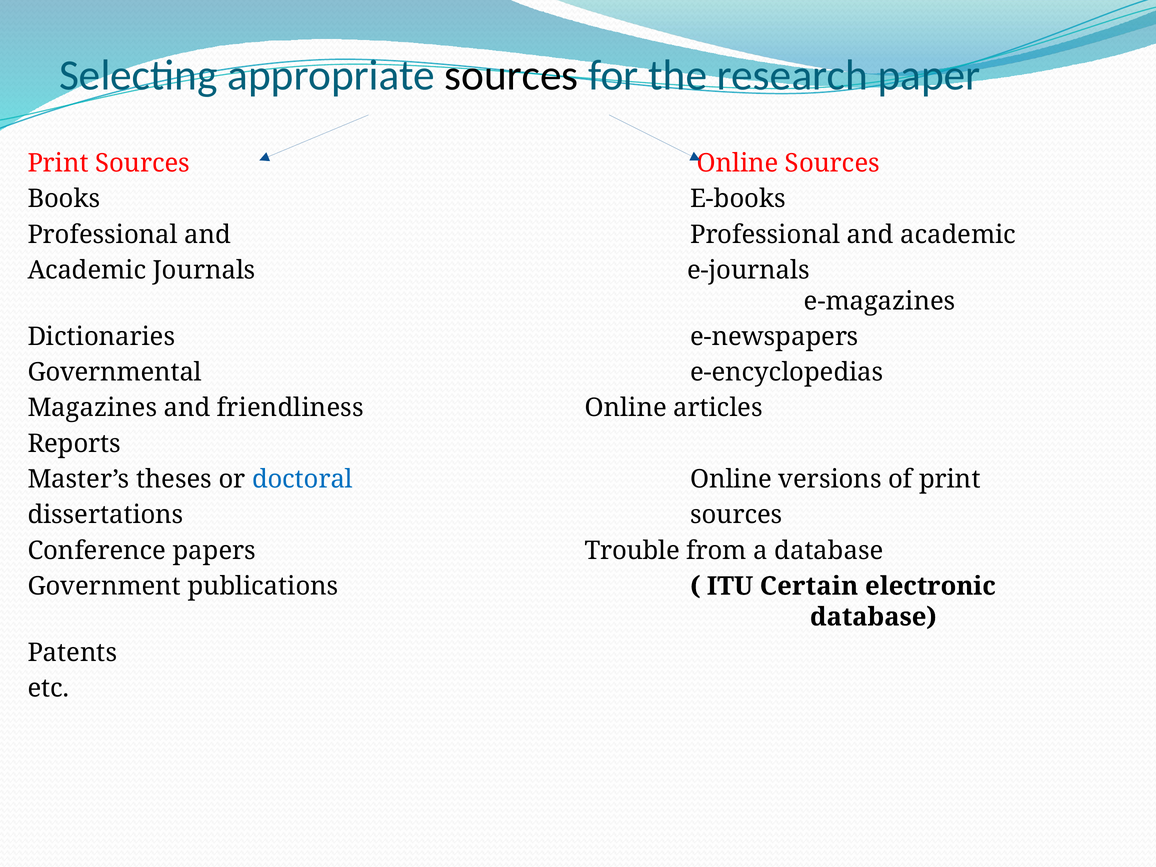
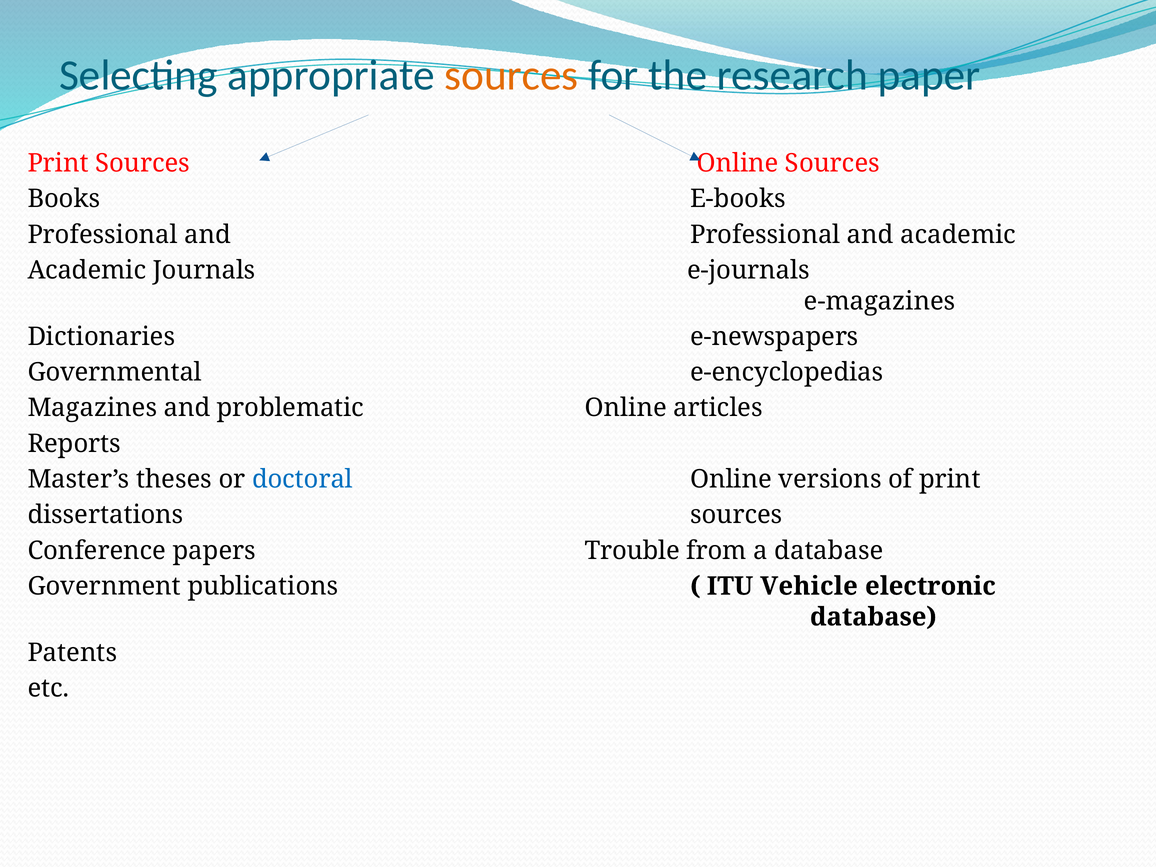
sources colour: black -> orange (511, 75)
friendliness: friendliness -> problematic (290, 408)
Certain: Certain -> Vehicle (809, 586)
